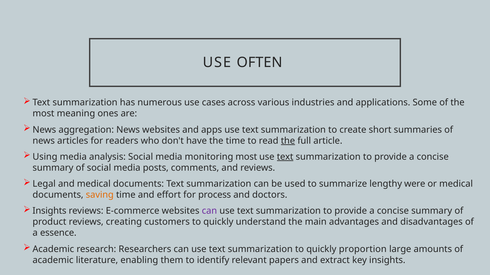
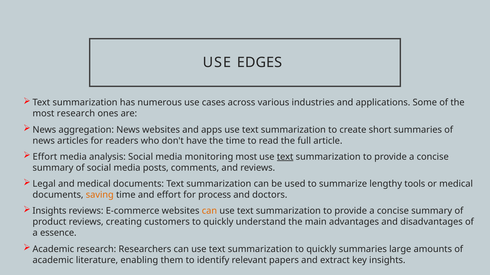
OFTEN: OFTEN -> EDGES (259, 63)
most meaning: meaning -> research (76, 114)
the underline: present -> none (288, 141)
Using: Using -> Effort (45, 157)
were: were -> tools (415, 184)
can colour: purple -> orange (209, 211)
quickly proportion: proportion -> summaries (363, 250)
